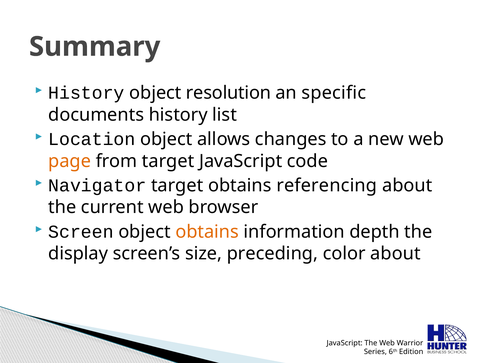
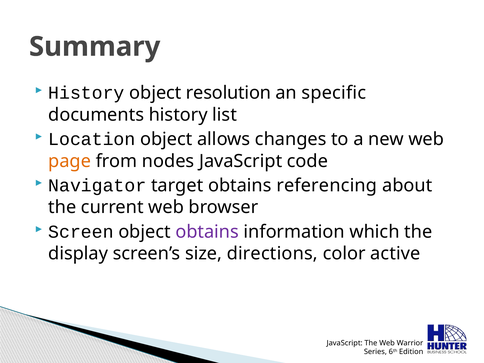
from target: target -> nodes (168, 161)
obtains colour: orange -> purple (207, 232)
depth: depth -> which (375, 232)
preceding: preceding -> directions (272, 254)
color about: about -> active (395, 254)
